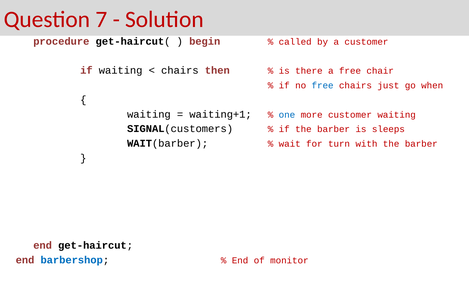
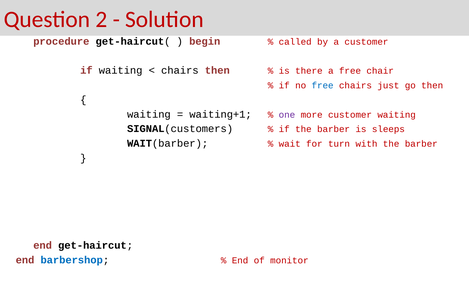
7: 7 -> 2 (101, 20)
go when: when -> then (432, 86)
one colour: blue -> purple (287, 115)
